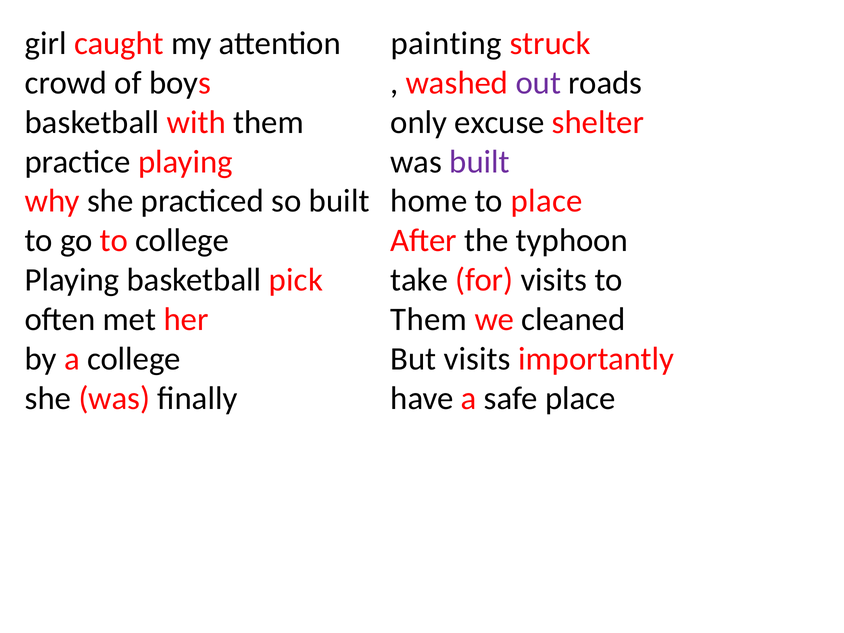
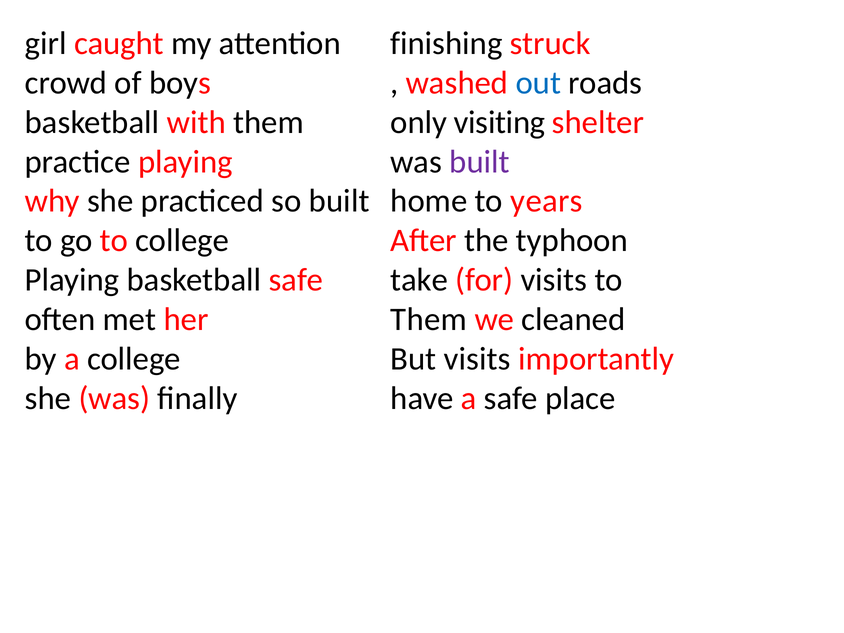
painting: painting -> finishing (446, 44)
out colour: purple -> blue (538, 83)
excuse: excuse -> visiting (500, 122)
to place: place -> years (547, 201)
basketball pick: pick -> safe (296, 280)
